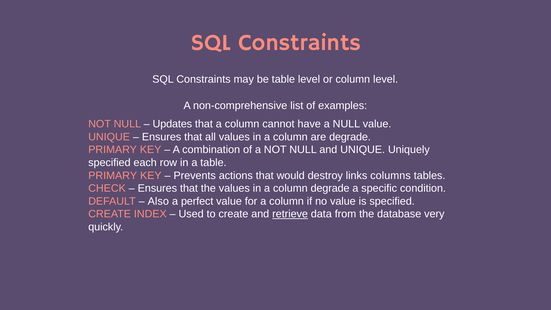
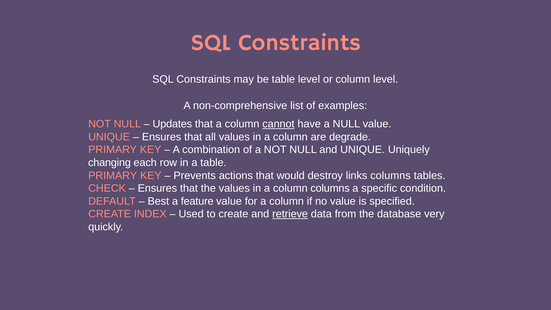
cannot underline: none -> present (278, 124)
specified: specified -> changing (109, 163)
column degrade: degrade -> columns (330, 188)
Also: Also -> Best (158, 201)
perfect: perfect -> feature (197, 201)
